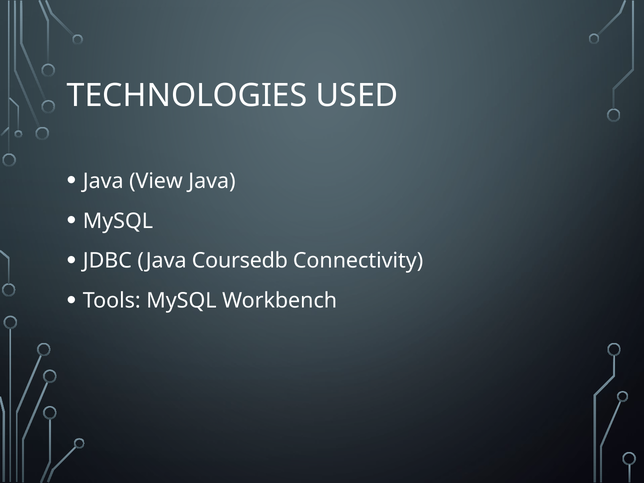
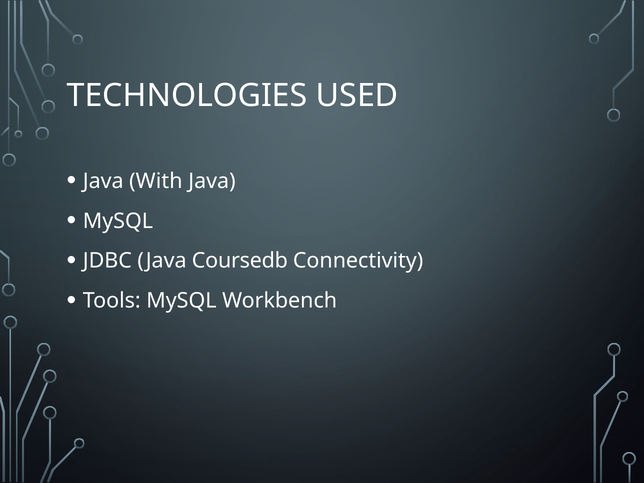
View: View -> With (156, 181)
